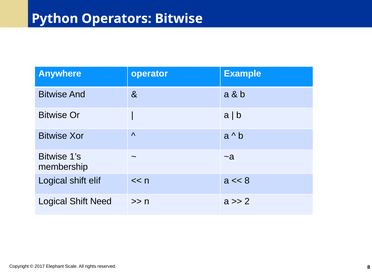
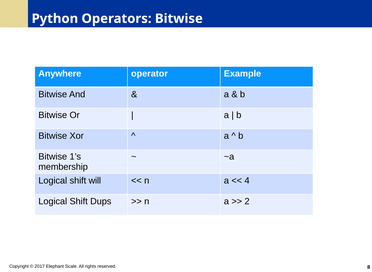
elif: elif -> will (95, 181)
8: 8 -> 4 (247, 181)
Need: Need -> Dups (101, 202)
